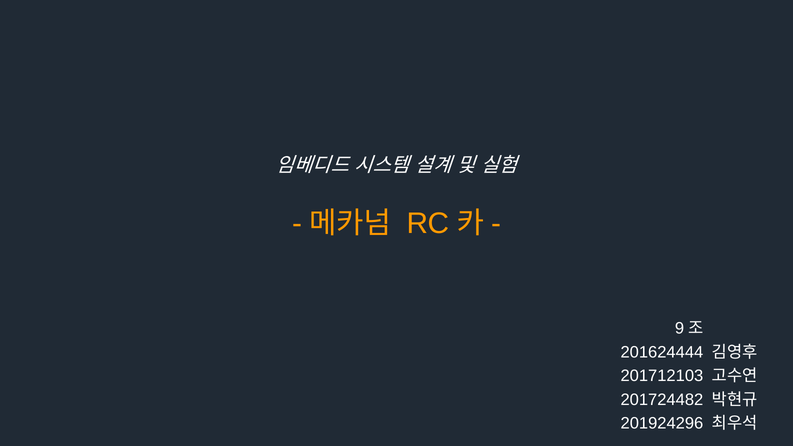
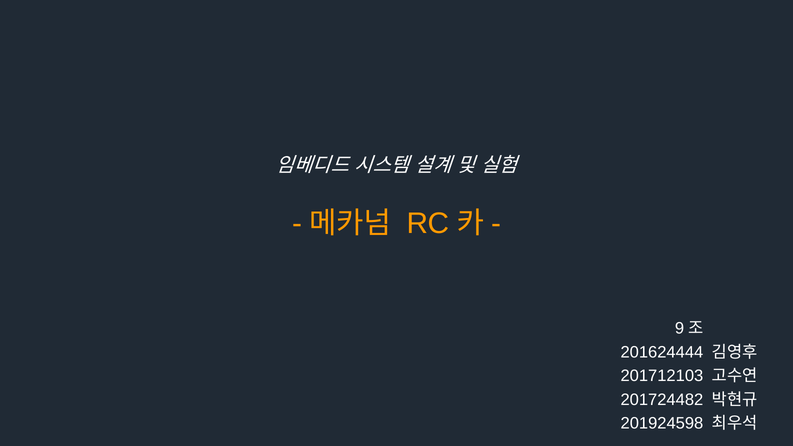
201924296: 201924296 -> 201924598 (662, 423)
